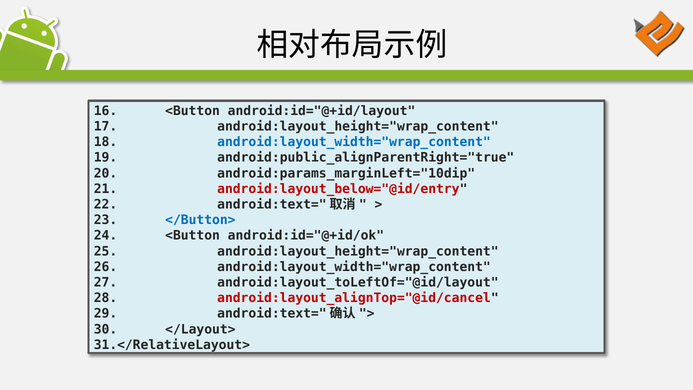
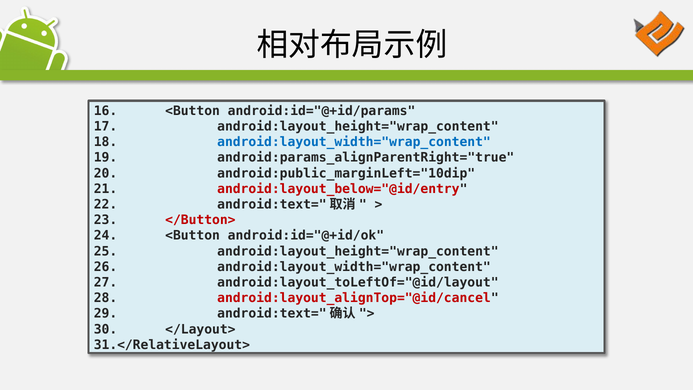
android:id="@+id/layout: android:id="@+id/layout -> android:id="@+id/params (322, 111)
android:public_alignParentRight="true: android:public_alignParentRight="true -> android:params_alignParentRight="true (366, 158)
android:params_marginLeft="10dip: android:params_marginLeft="10dip -> android:public_marginLeft="10dip (346, 173)
</Button> colour: blue -> red (200, 220)
